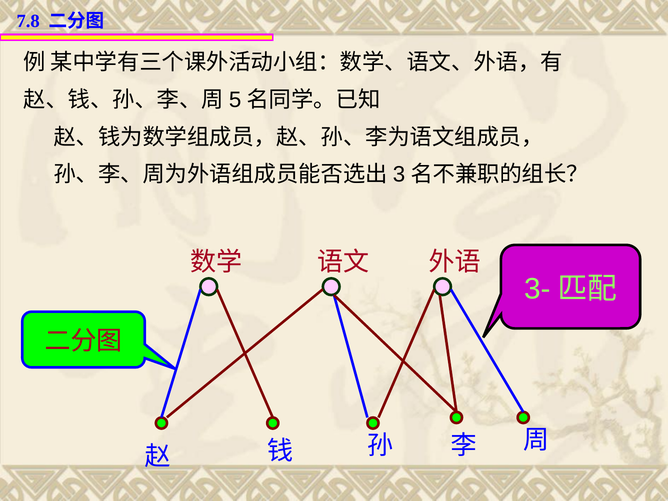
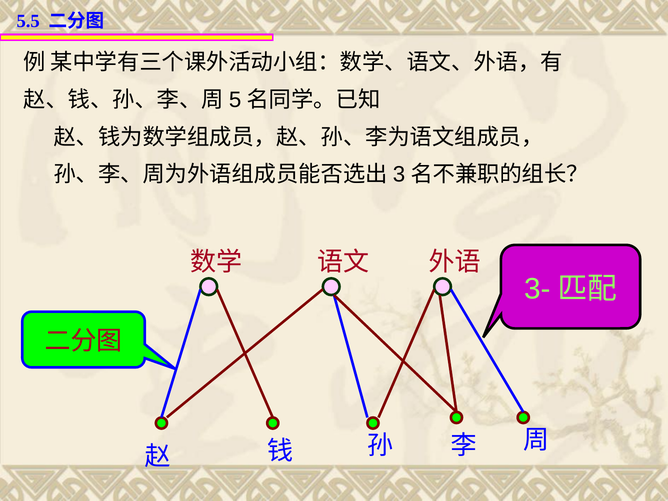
7.8: 7.8 -> 5.5 (28, 21)
